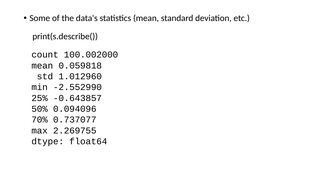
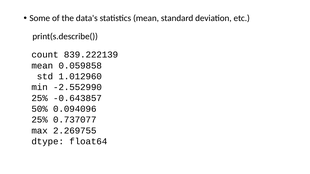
100.002000: 100.002000 -> 839.222139 (91, 55)
0.059818: 0.059818 -> 0.059858 (80, 66)
70%: 70% -> 25% (40, 120)
